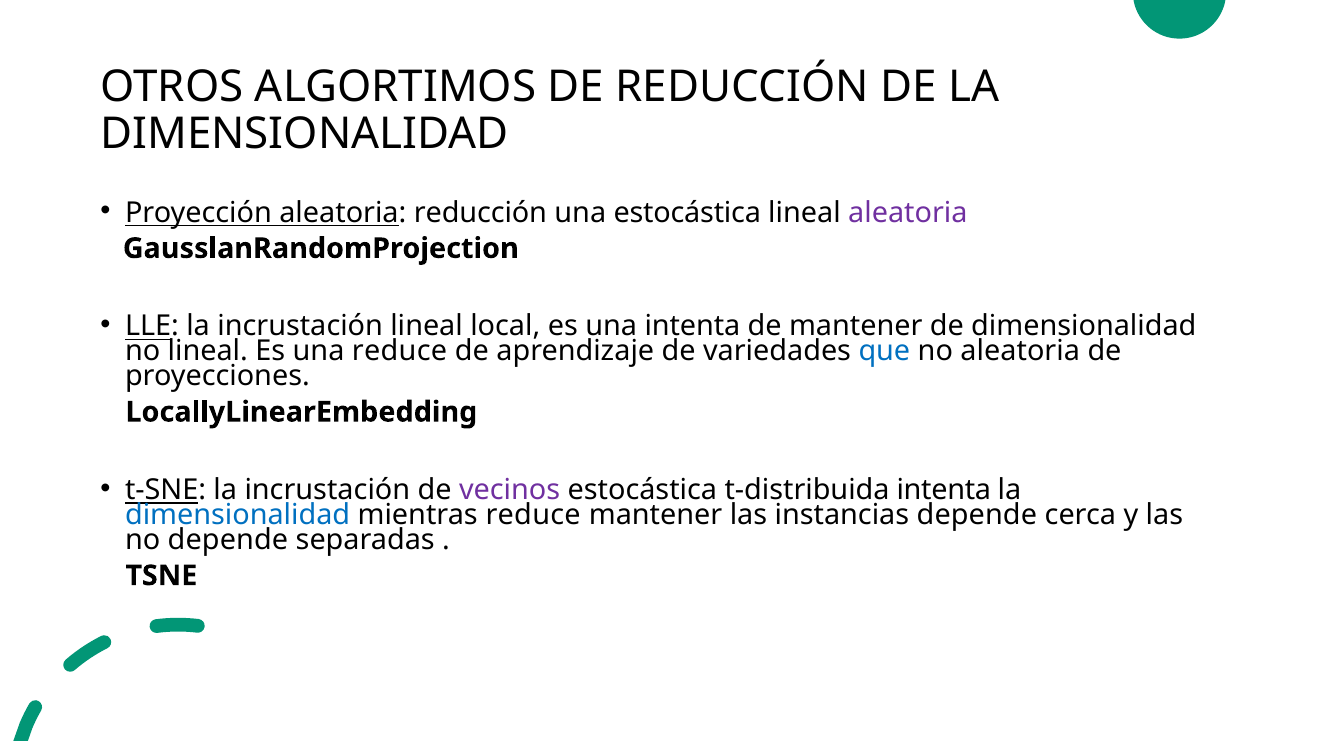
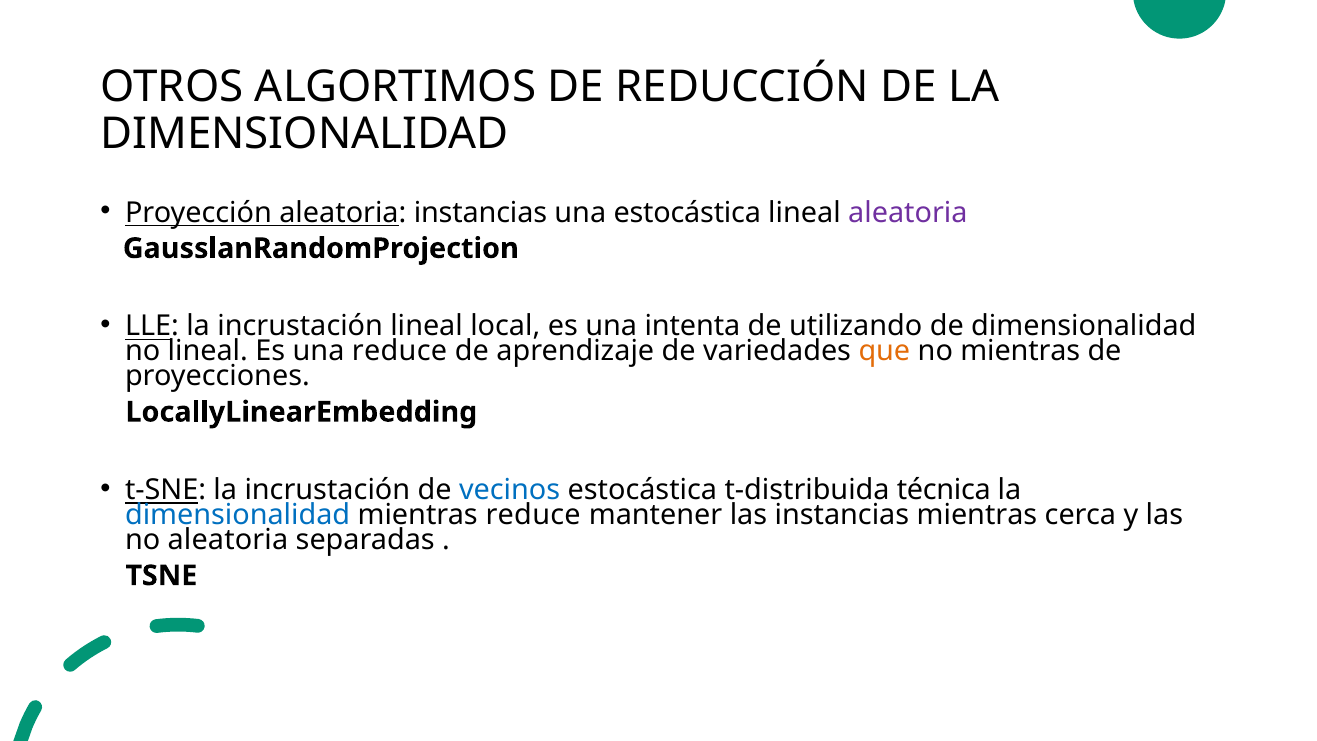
aleatoria reducción: reducción -> instancias (480, 213)
de mantener: mantener -> utilizando (856, 326)
que colour: blue -> orange (884, 351)
no aleatoria: aleatoria -> mientras (1020, 351)
vecinos colour: purple -> blue (510, 490)
t-distribuida intenta: intenta -> técnica (944, 490)
instancias depende: depende -> mientras (977, 515)
no depende: depende -> aleatoria (228, 540)
